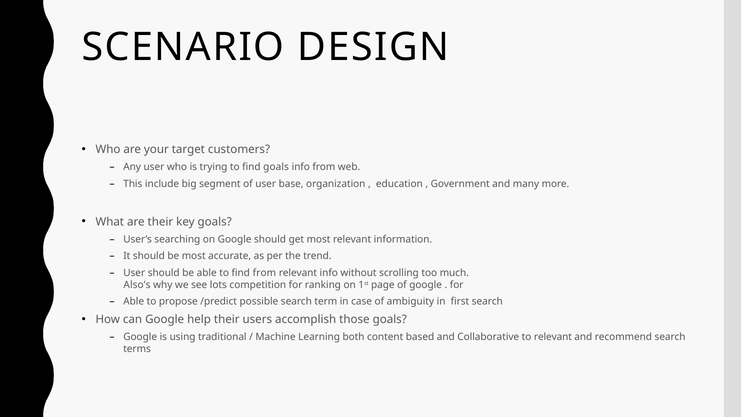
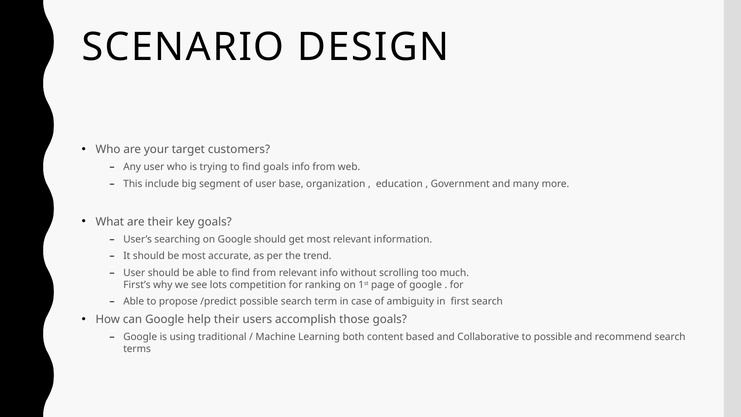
Also’s: Also’s -> First’s (137, 285)
to relevant: relevant -> possible (553, 337)
